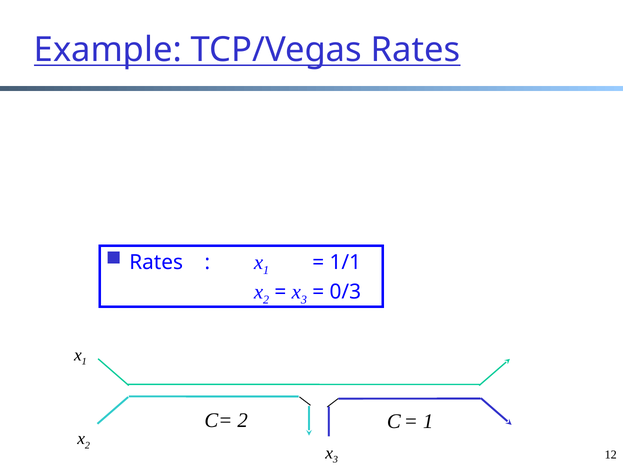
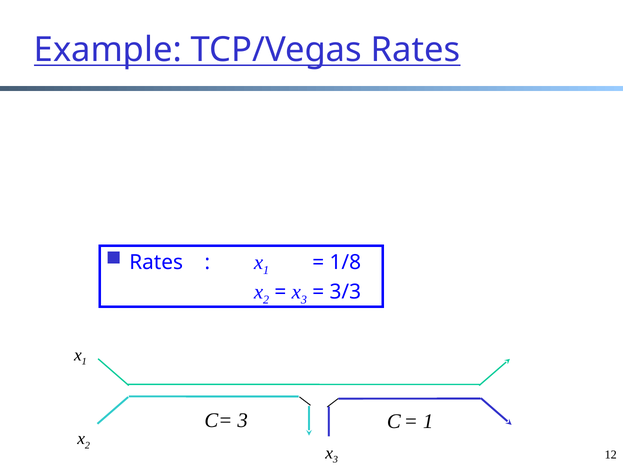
1/1: 1/1 -> 1/8 (345, 262)
0/3: 0/3 -> 3/3 (345, 292)
C= 2: 2 -> 3 (243, 421)
